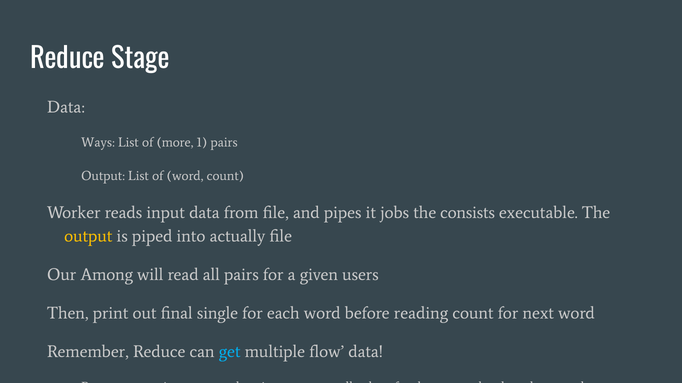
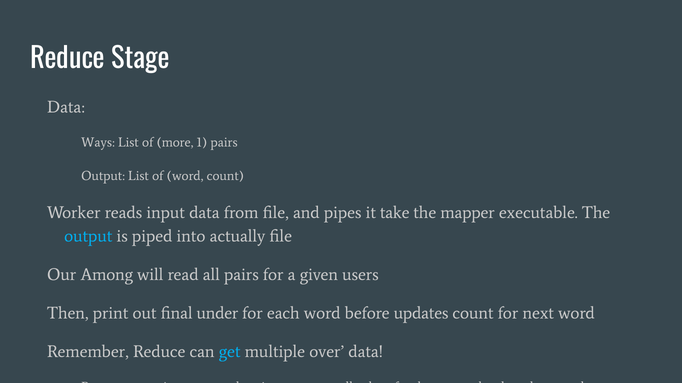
jobs: jobs -> take (395, 213)
consists: consists -> mapper (468, 213)
output colour: yellow -> light blue (88, 236)
single: single -> under (217, 314)
reading: reading -> updates (421, 314)
flow: flow -> over (327, 352)
